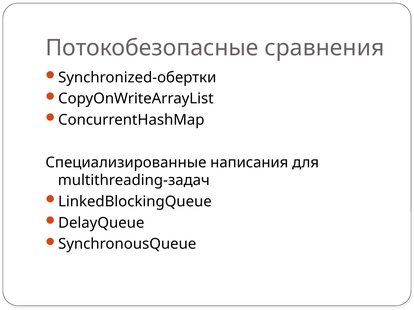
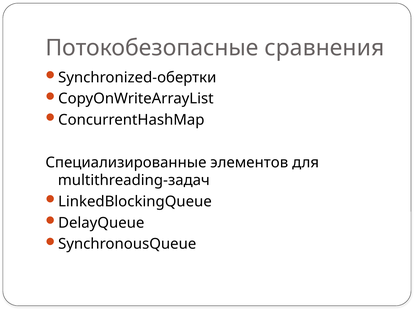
написания: написания -> элементов (249, 163)
